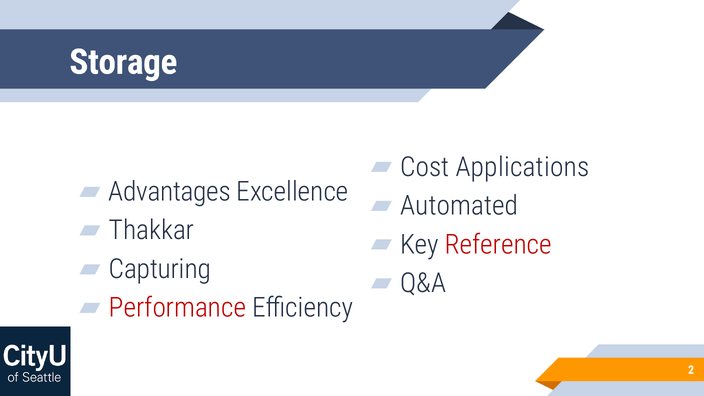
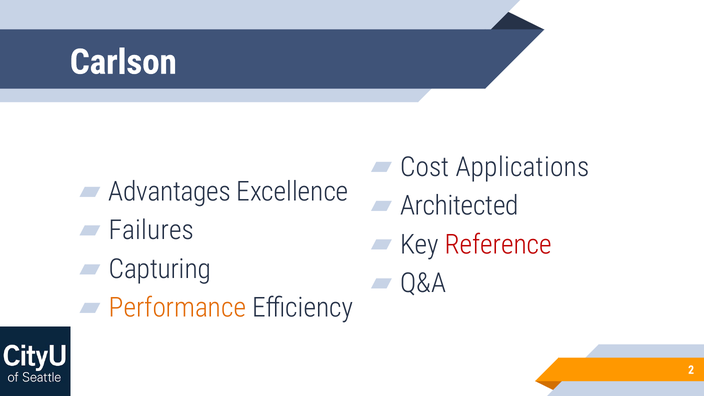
Storage: Storage -> Carlson (123, 62)
Automated: Automated -> Architected (459, 206)
Thakkar: Thakkar -> Failures (151, 230)
Performance colour: red -> orange (177, 308)
